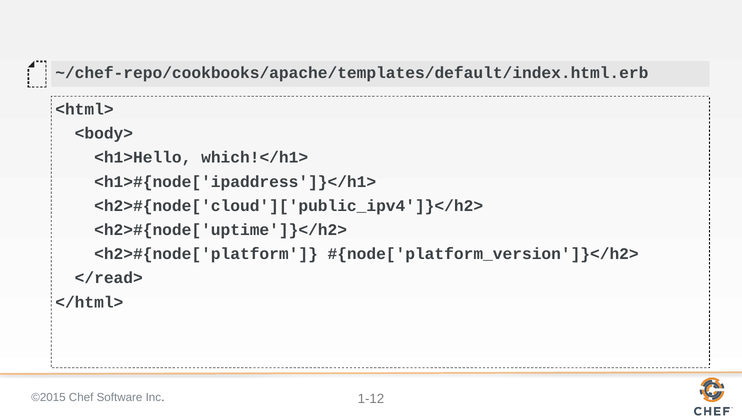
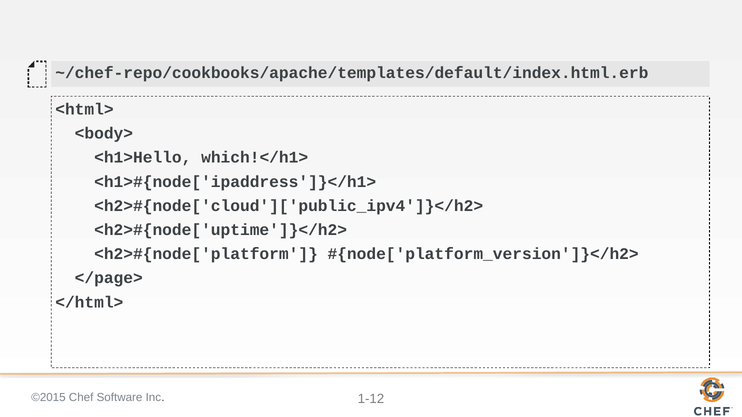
</read>: </read> -> </page> (109, 278)
